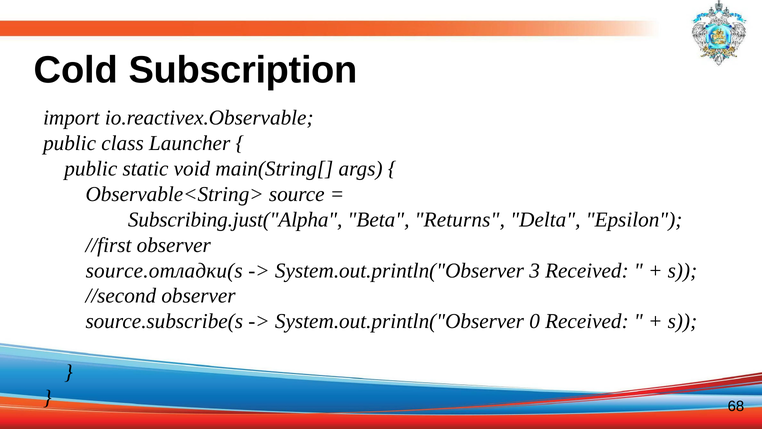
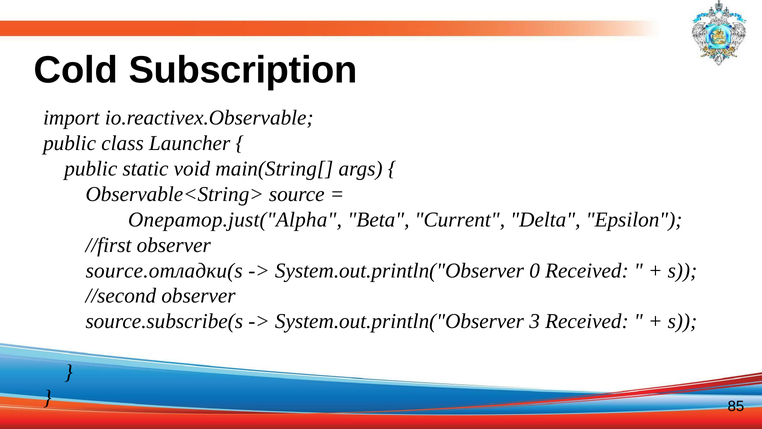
Subscribing.just("Alpha: Subscribing.just("Alpha -> Оператор.just("Alpha (235, 219)
Returns: Returns -> Current (460, 219)
3: 3 -> 0 (535, 270)
0: 0 -> 3 (535, 321)
68: 68 -> 85 (736, 406)
